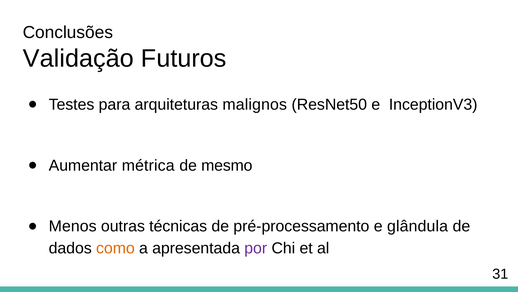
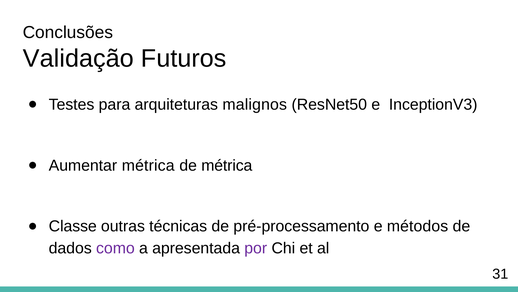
de mesmo: mesmo -> métrica (227, 165)
Menos: Menos -> Classe (73, 226)
glândula: glândula -> métodos (418, 226)
como colour: orange -> purple (115, 248)
